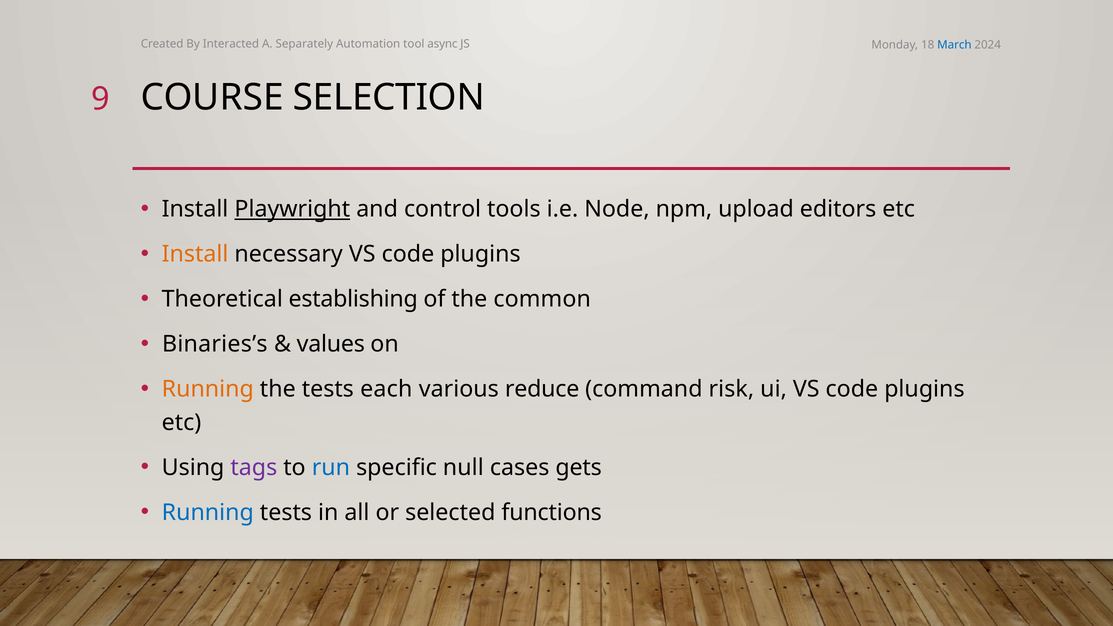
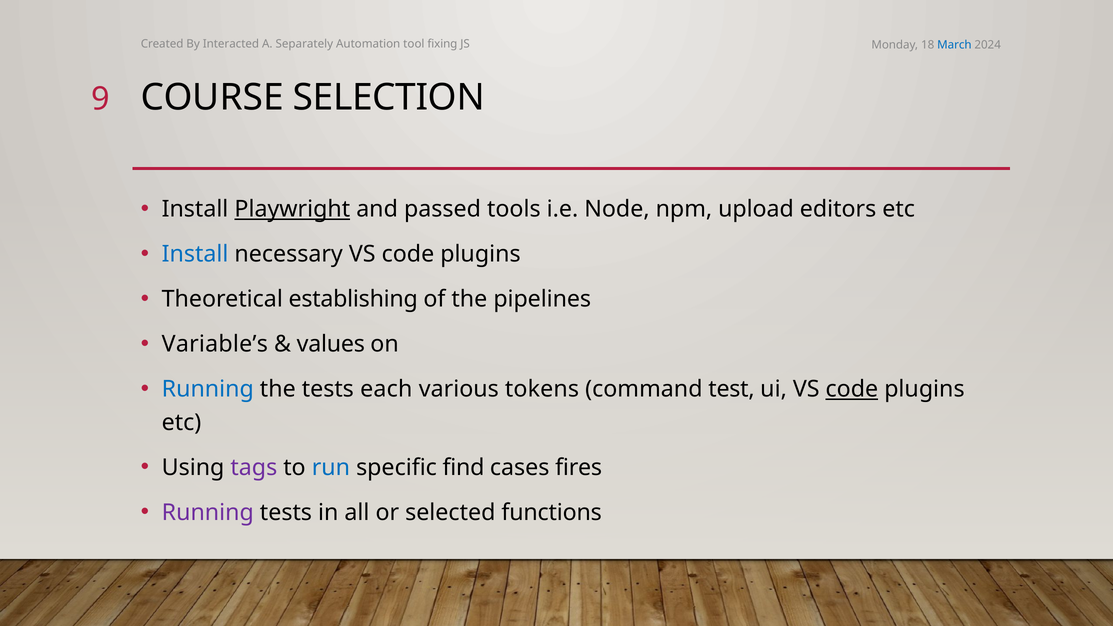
async: async -> fixing (442, 44)
control: control -> passed (443, 209)
Install colour: orange -> blue (195, 254)
common: common -> pipelines (542, 299)
Binaries’s: Binaries’s -> Variable’s (215, 344)
Running colour: orange -> blue (208, 389)
reduce: reduce -> tokens (542, 389)
risk: risk -> test (731, 389)
code underline: none -> present (852, 389)
null: null -> find (463, 468)
gets: gets -> fires (579, 468)
Running colour: blue -> purple (208, 513)
